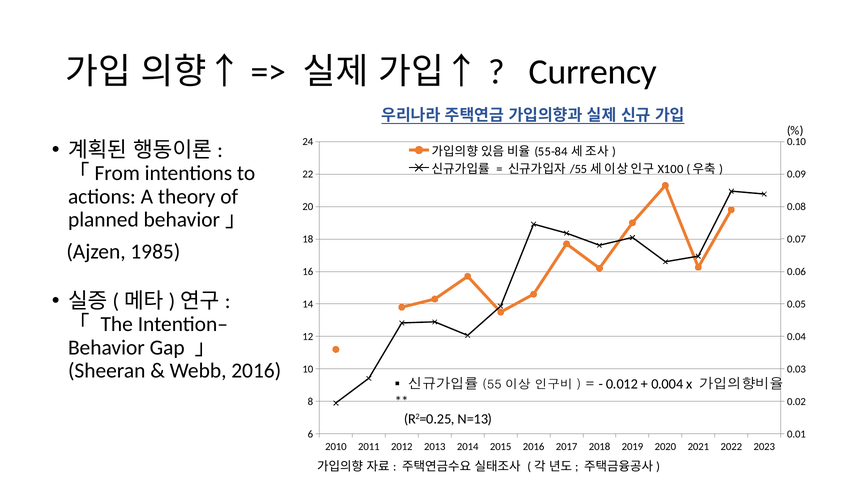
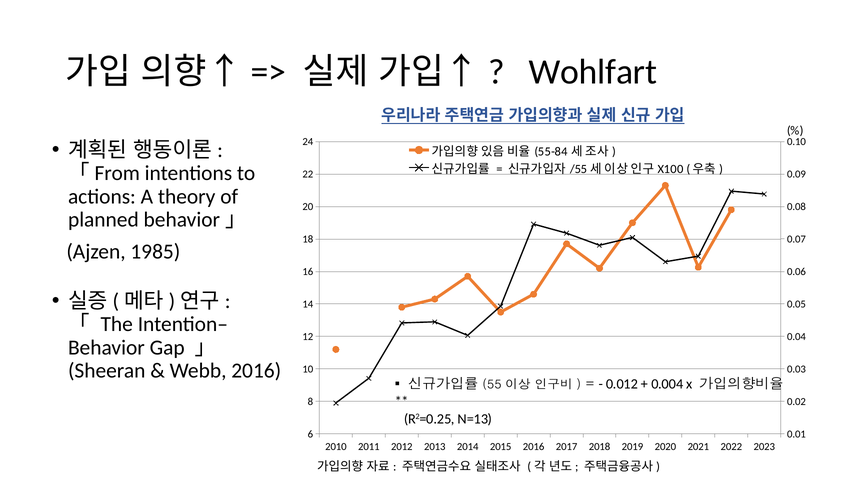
Currency: Currency -> Wohlfart (593, 72)
